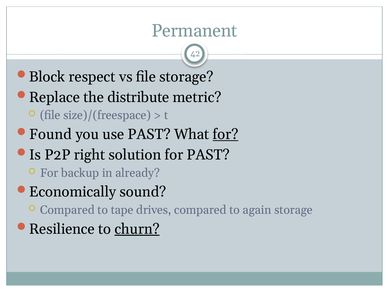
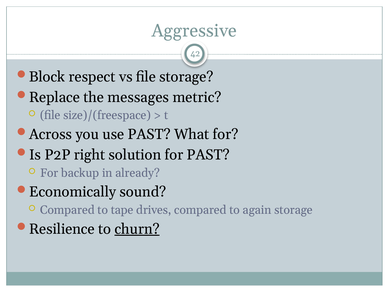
Permanent: Permanent -> Aggressive (194, 31)
distribute: distribute -> messages (138, 97)
Found: Found -> Across (51, 134)
for underline: present -> none (226, 134)
